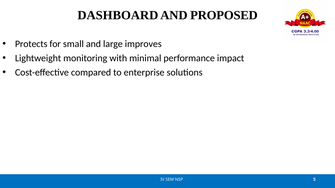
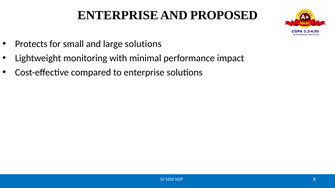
DASHBOARD: DASHBOARD -> ENTERPRISE (118, 15)
large improves: improves -> solutions (143, 44)
